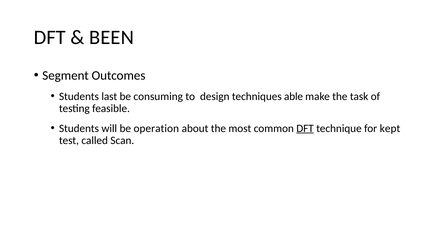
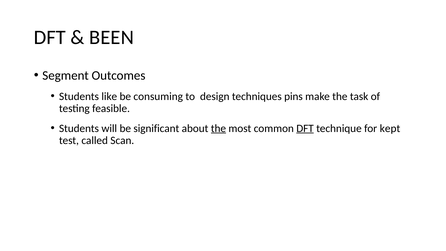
last: last -> like (109, 96)
able: able -> pins (293, 96)
operation: operation -> significant (156, 128)
the underline: none -> present (218, 128)
